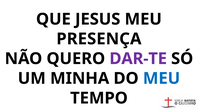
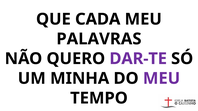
JESUS: JESUS -> CADA (98, 19)
PRESENÇA: PRESENÇA -> PALAVRAS (99, 39)
MEU colour: blue -> purple (162, 79)
